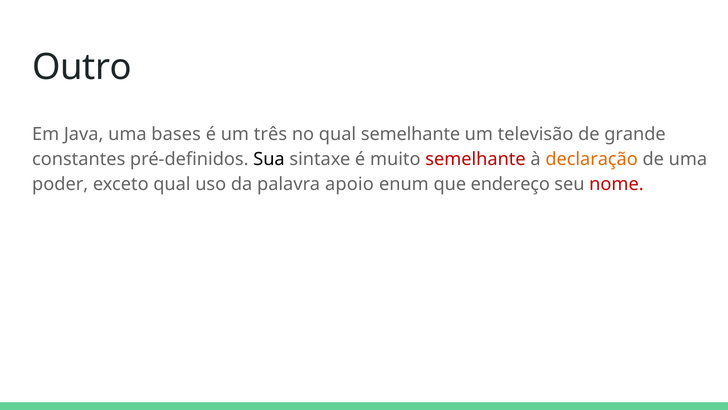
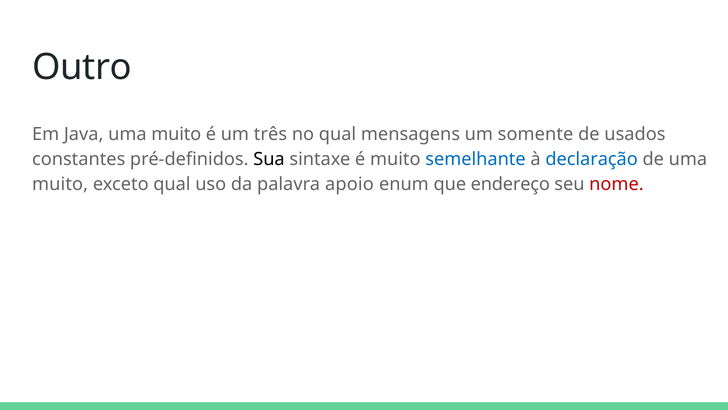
Java uma bases: bases -> muito (176, 134)
qual semelhante: semelhante -> mensagens (411, 134)
televisão: televisão -> somente (536, 134)
grande: grande -> usados (635, 134)
semelhante colour: red -> blue (475, 159)
declaração colour: orange -> blue (592, 159)
poder: poder -> muito (60, 184)
